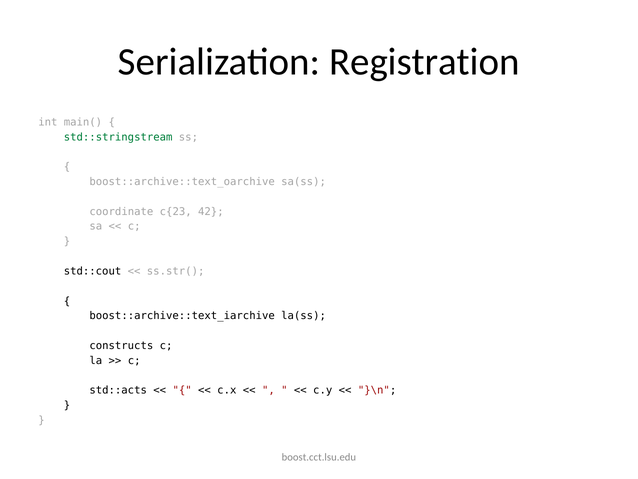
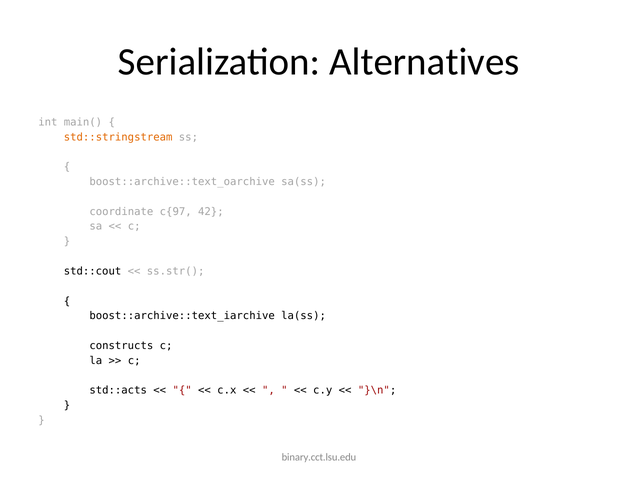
Registration: Registration -> Alternatives (424, 62)
std::stringstream colour: green -> orange (118, 137)
c{23: c{23 -> c{97 (176, 211)
boost.cct.lsu.edu: boost.cct.lsu.edu -> binary.cct.lsu.edu (319, 457)
